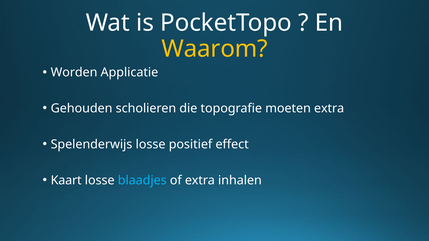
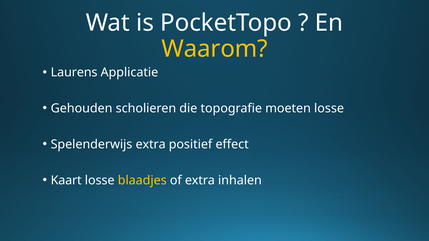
Worden: Worden -> Laurens (74, 73)
moeten extra: extra -> losse (329, 109)
Spelenderwijs losse: losse -> extra (151, 144)
blaadjes colour: light blue -> yellow (142, 180)
